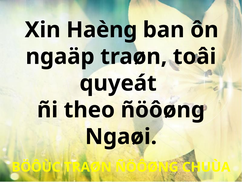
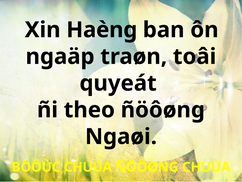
BÖÔÙC TRAØN: TRAØN -> CHUÙA (88, 167)
